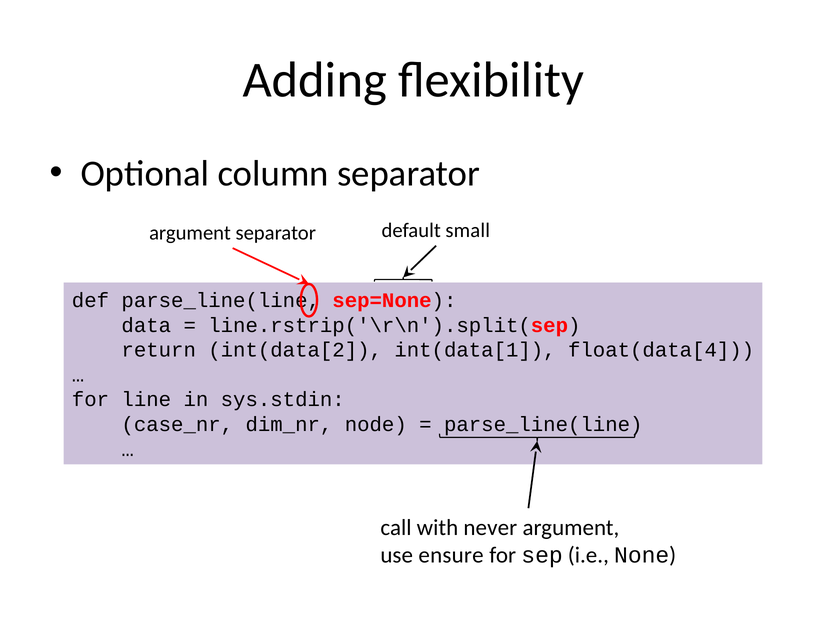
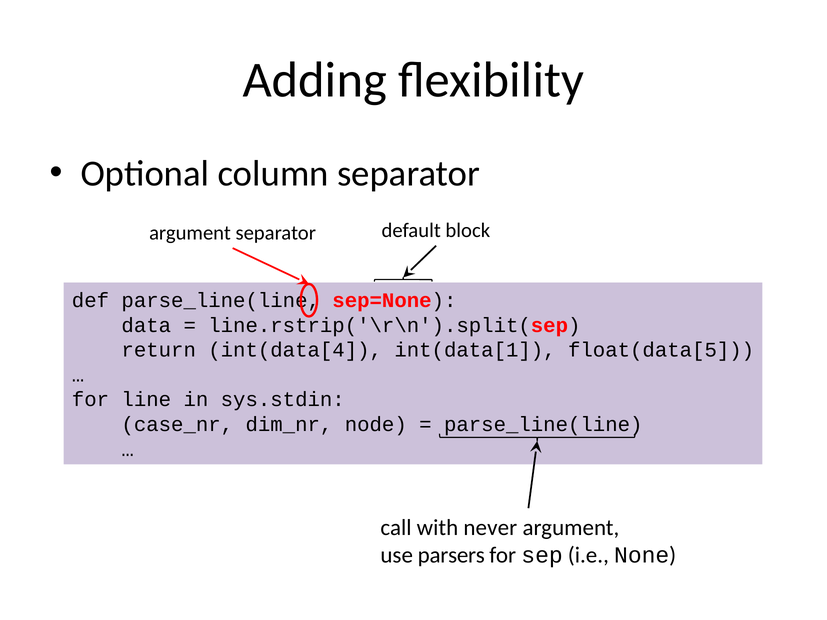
small: small -> block (468, 230)
int(data[2: int(data[2 -> int(data[4 (295, 350)
float(data[4: float(data[4 -> float(data[5 (661, 350)
ensure: ensure -> parsers (451, 555)
